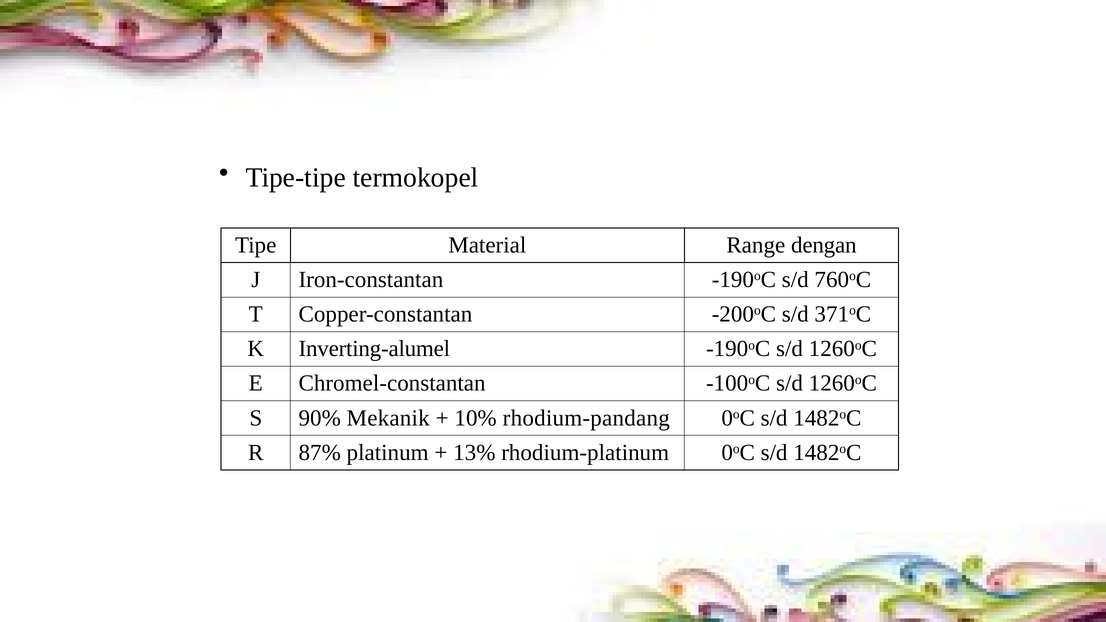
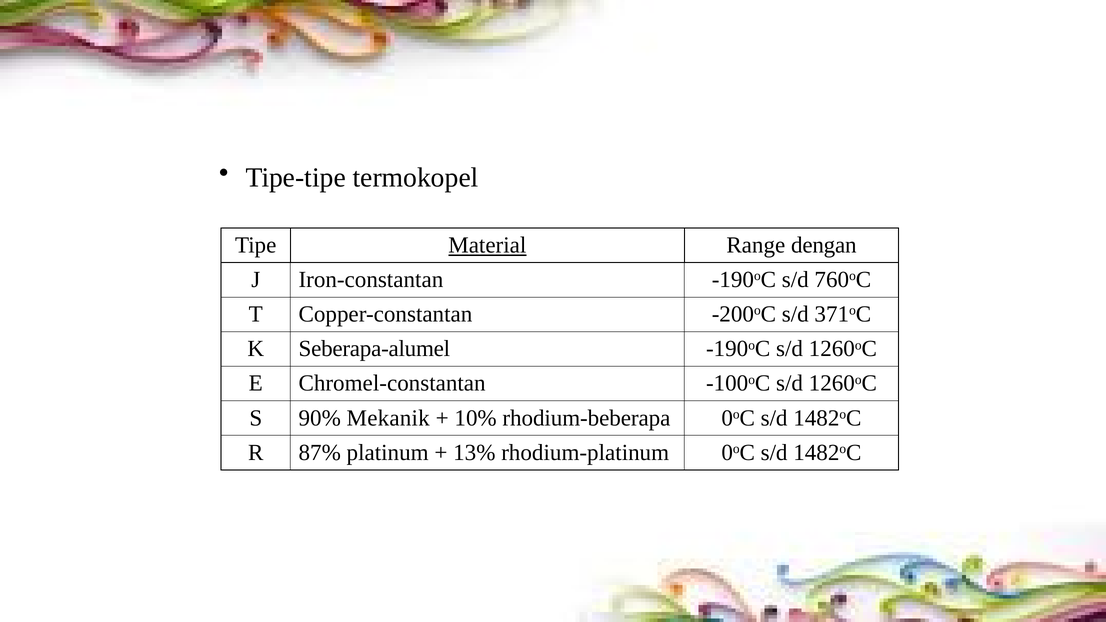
Material underline: none -> present (487, 245)
Inverting-alumel: Inverting-alumel -> Seberapa-alumel (374, 349)
rhodium-pandang: rhodium-pandang -> rhodium-beberapa (586, 418)
